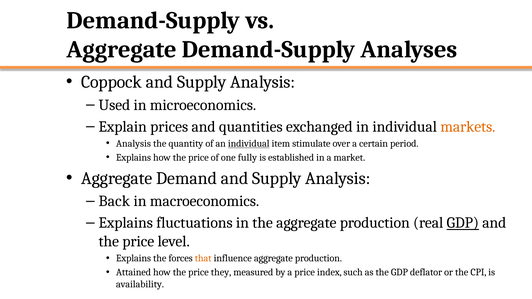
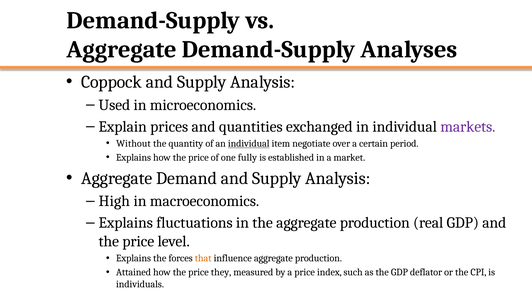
markets colour: orange -> purple (468, 127)
Analysis: Analysis -> Without (133, 144)
stimulate: stimulate -> negotiate (311, 144)
Back: Back -> High (114, 201)
GDP underline: present -> none (463, 223)
availability: availability -> individuals (140, 284)
